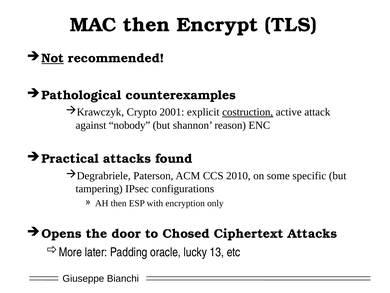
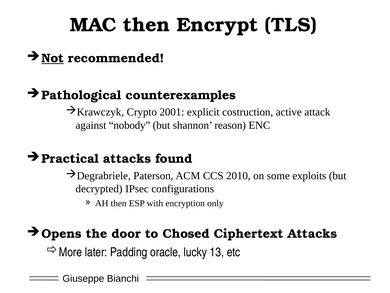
costruction underline: present -> none (248, 112)
specific: specific -> exploits (309, 175)
tampering: tampering -> decrypted (99, 188)
